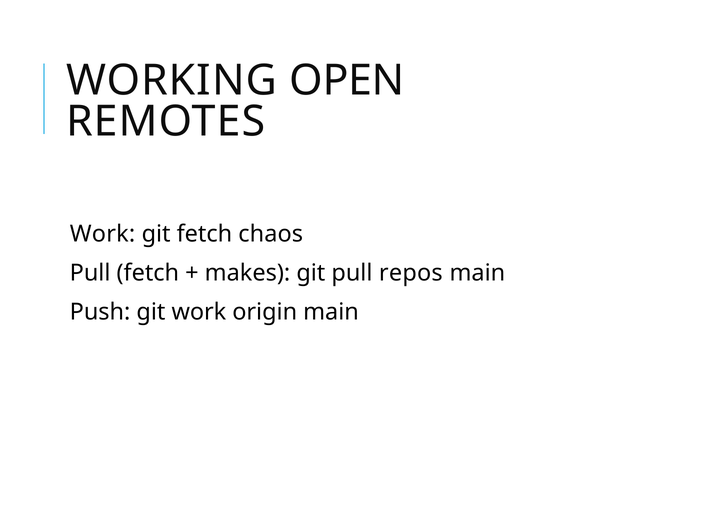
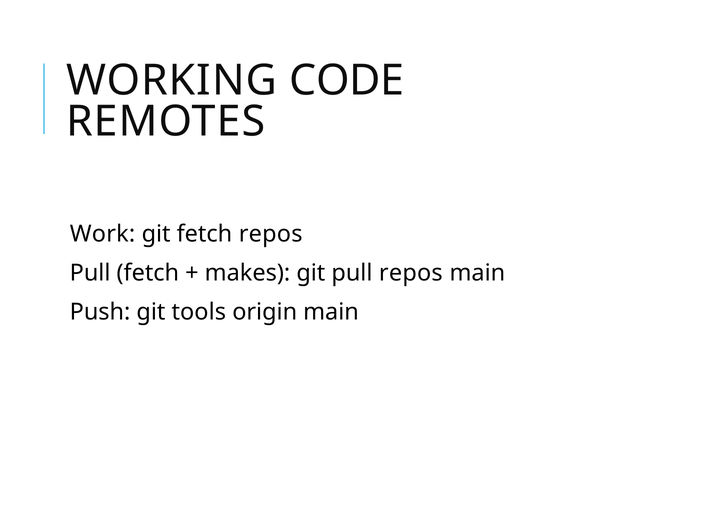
OPEN: OPEN -> CODE (347, 80)
fetch chaos: chaos -> repos (271, 234)
git work: work -> tools (199, 312)
